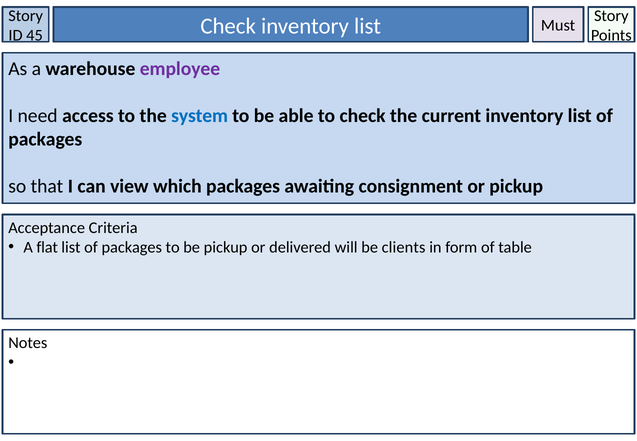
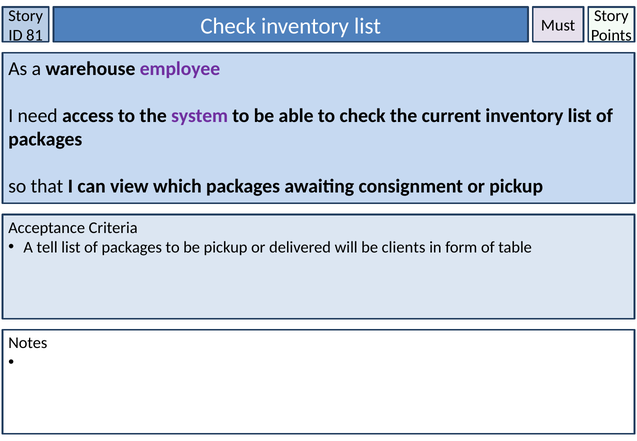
45: 45 -> 81 (35, 35)
system colour: blue -> purple (200, 116)
flat: flat -> tell (47, 247)
